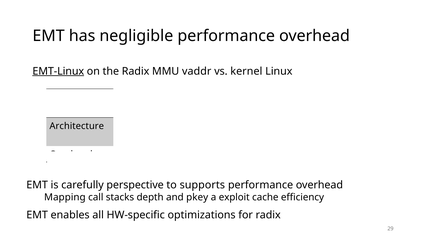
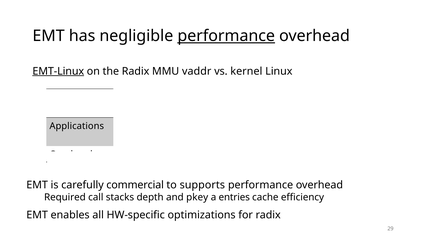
performance underline: none -> present (226, 36)
Architecture: Architecture -> Applications (77, 126)
perspective: perspective -> commercial (135, 185)
Mapping: Mapping -> Required (65, 197)
exploit: exploit -> entries (234, 197)
